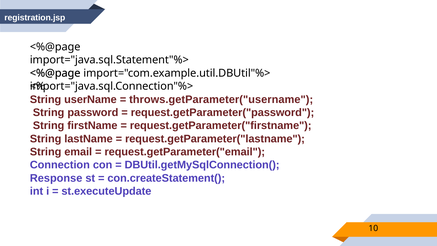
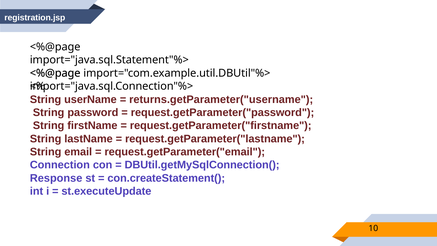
throws.getParameter("username: throws.getParameter("username -> returns.getParameter("username (221, 99)
